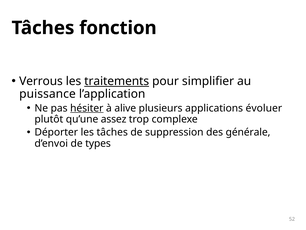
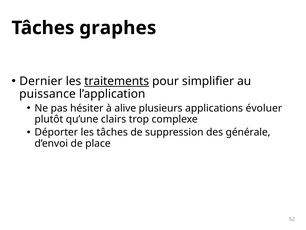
fonction: fonction -> graphes (118, 28)
Verrous: Verrous -> Dernier (41, 81)
hésiter underline: present -> none (87, 108)
assez: assez -> clairs (114, 119)
types: types -> place (98, 143)
